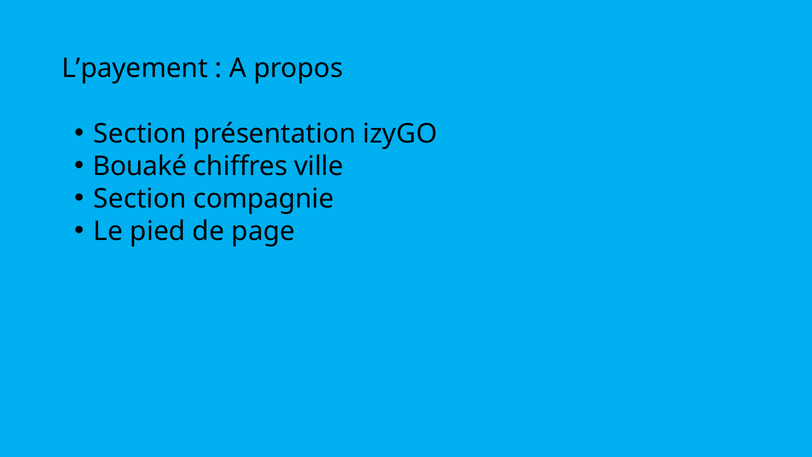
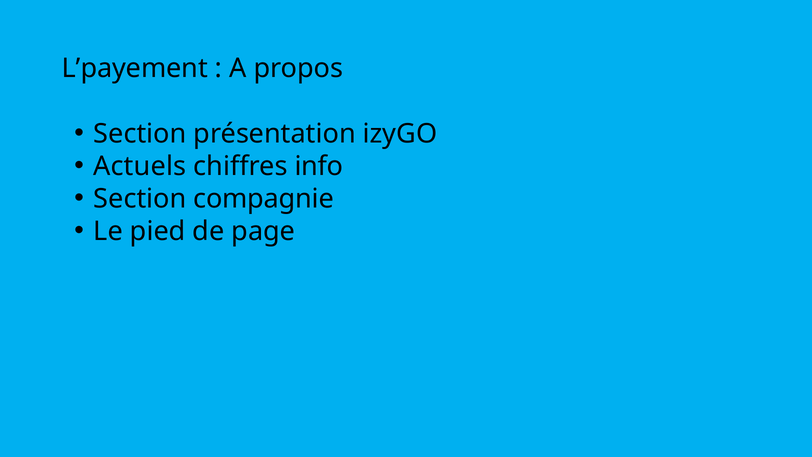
Bouaké: Bouaké -> Actuels (140, 166)
ville: ville -> info (319, 166)
